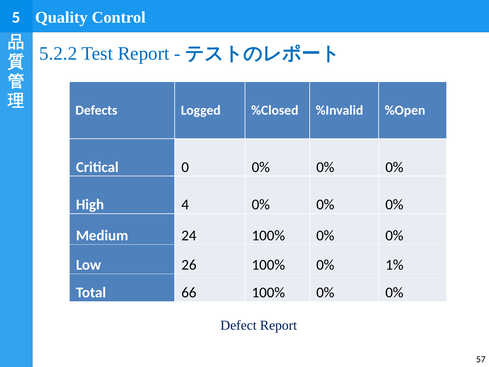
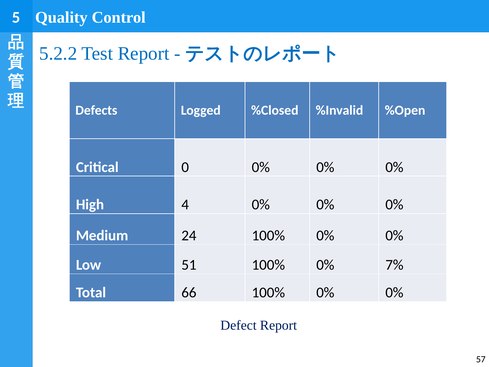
26: 26 -> 51 (189, 265)
1%: 1% -> 7% (394, 265)
